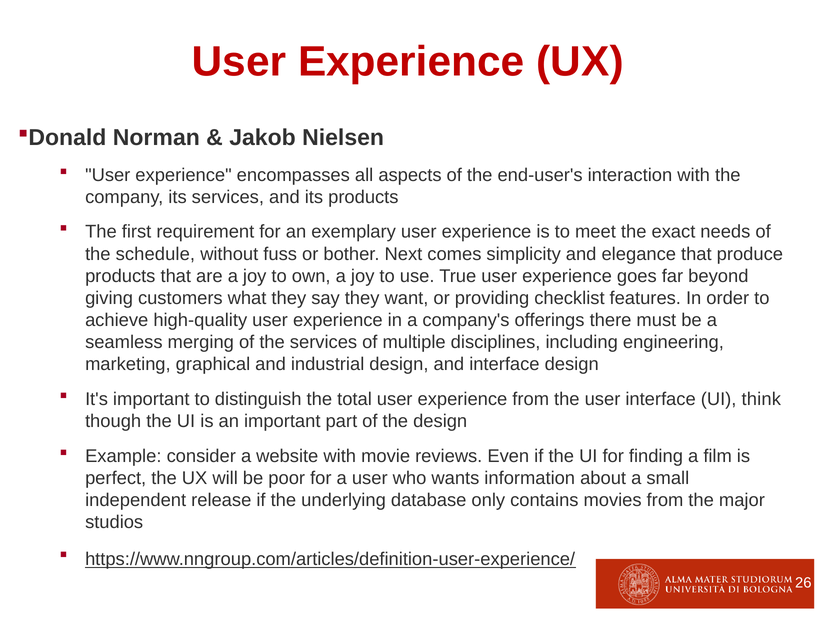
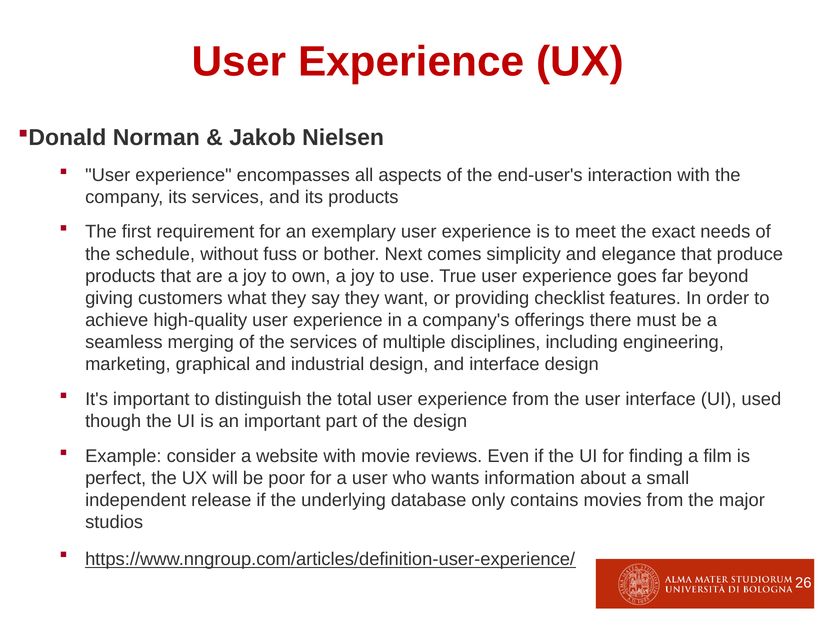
think: think -> used (761, 399)
